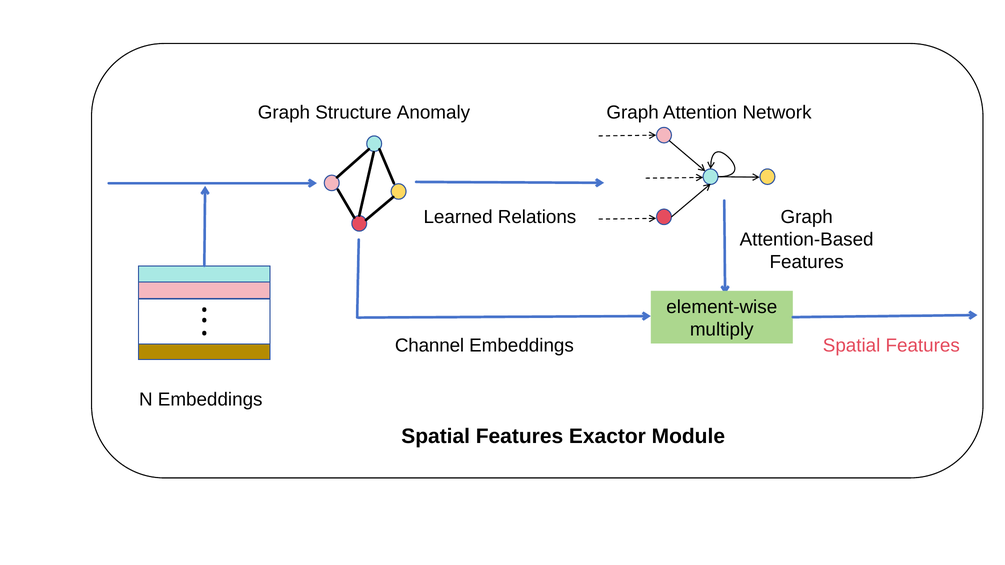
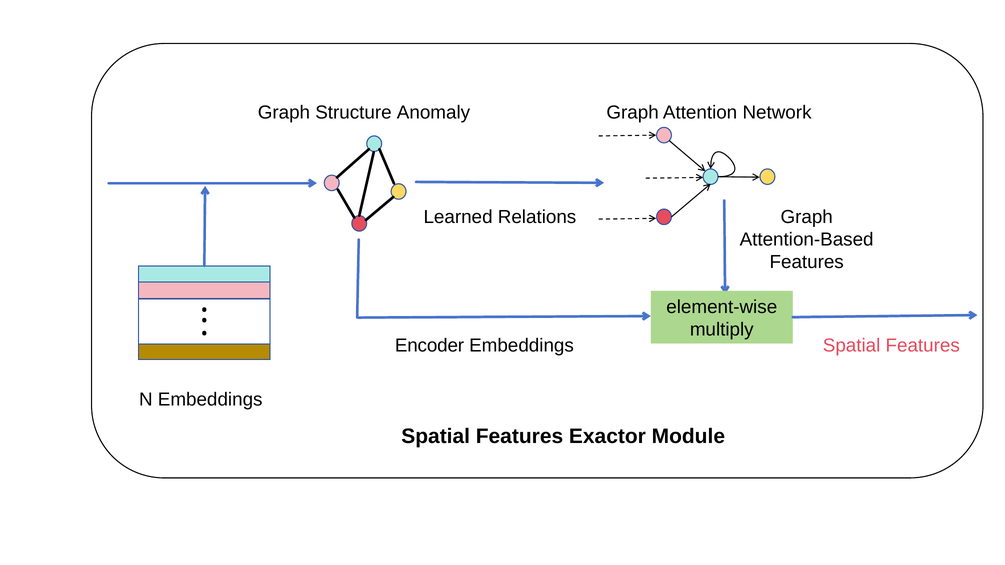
Channel: Channel -> Encoder (430, 346)
